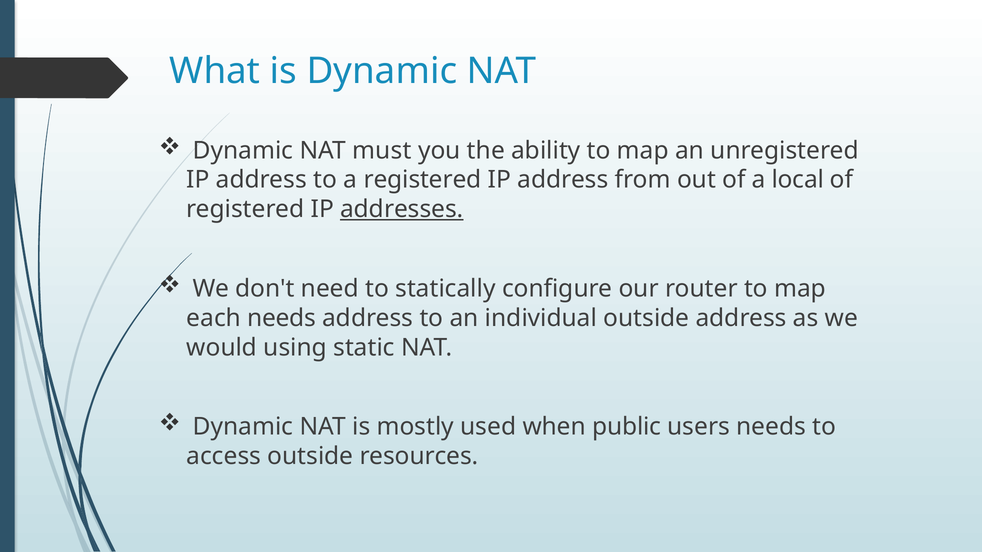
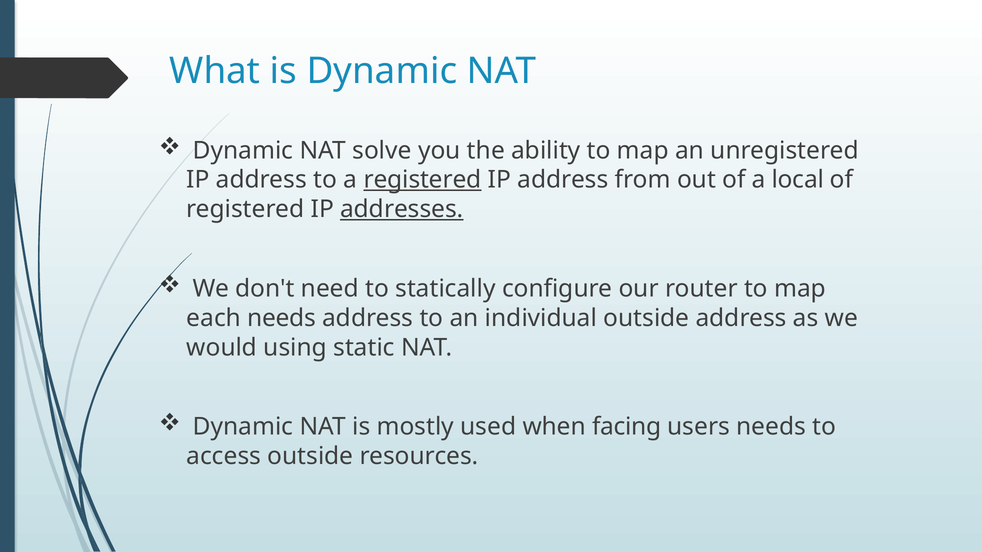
must: must -> solve (382, 151)
registered underline: none -> present (423, 180)
public: public -> facing (627, 427)
